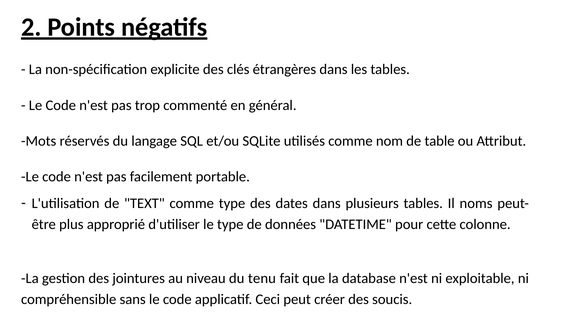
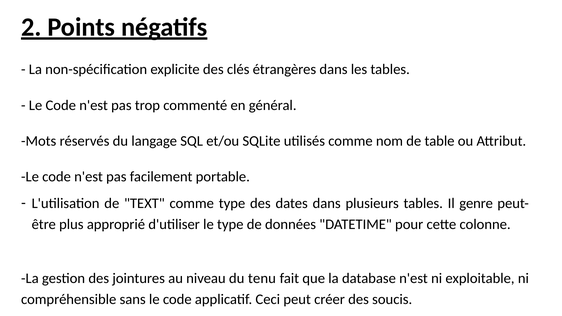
noms: noms -> genre (476, 204)
